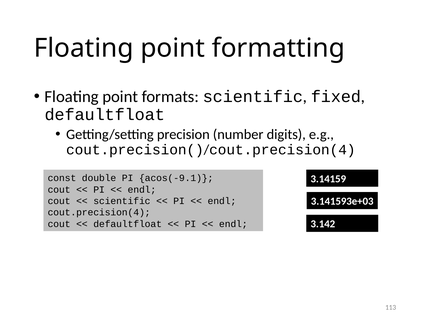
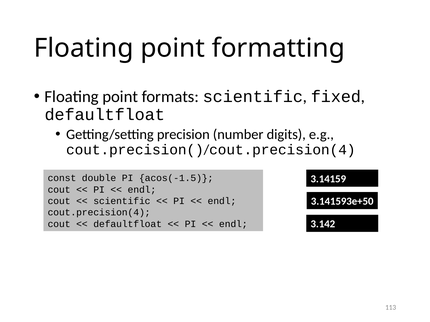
acos(-9.1: acos(-9.1 -> acos(-1.5 (176, 178)
3.141593e+03: 3.141593e+03 -> 3.141593e+50 (342, 202)
